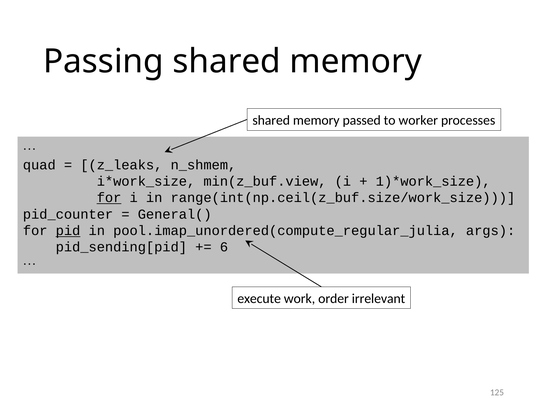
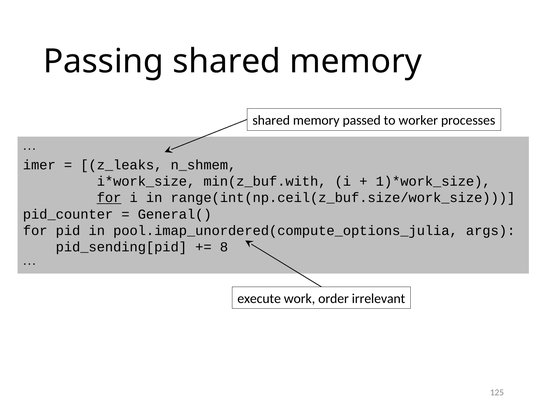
quad: quad -> imer (39, 165)
min(z_buf.view: min(z_buf.view -> min(z_buf.with (265, 181)
pid underline: present -> none (68, 230)
pool.imap_unordered(compute_regular_julia: pool.imap_unordered(compute_regular_julia -> pool.imap_unordered(compute_options_julia (285, 230)
6: 6 -> 8 (224, 247)
